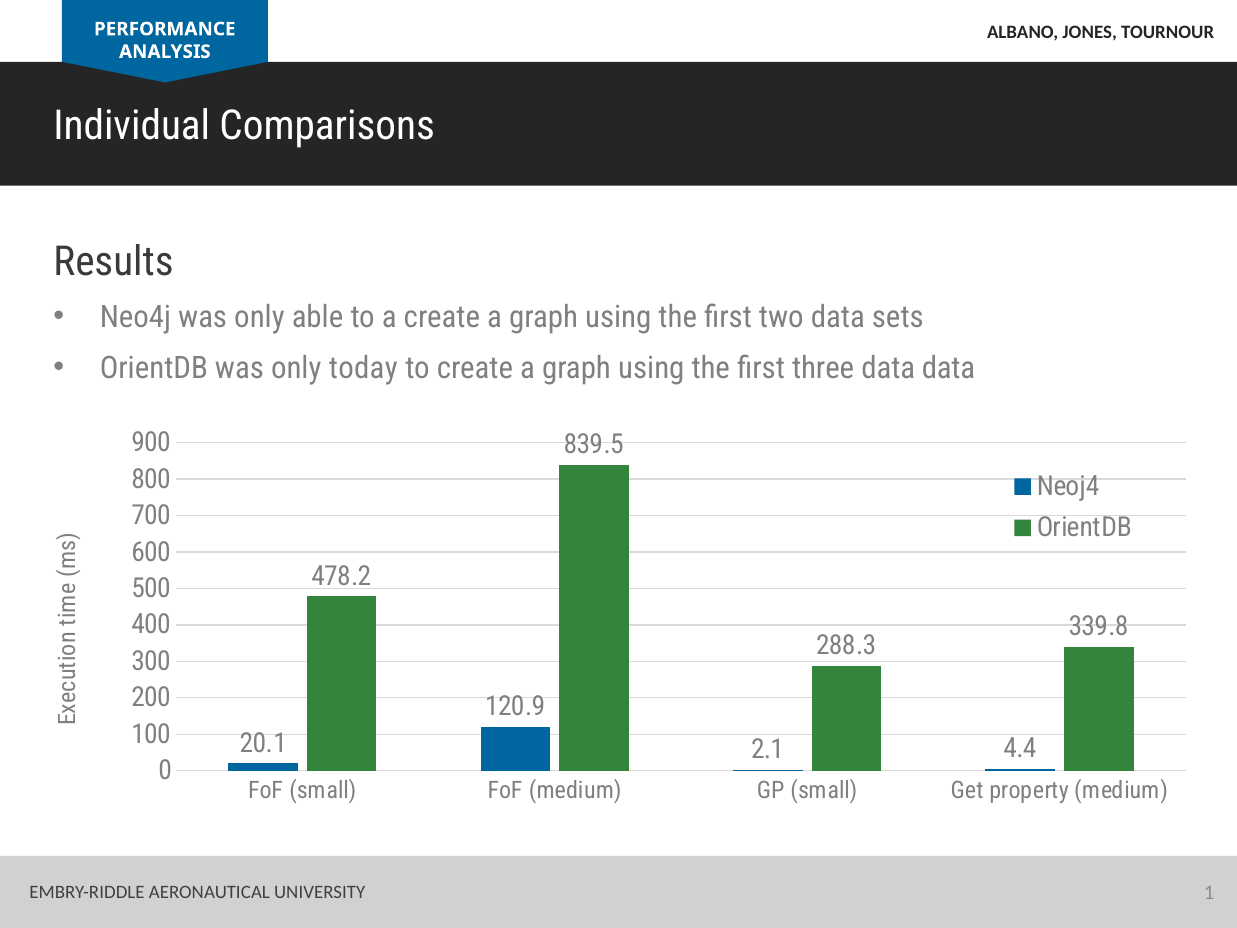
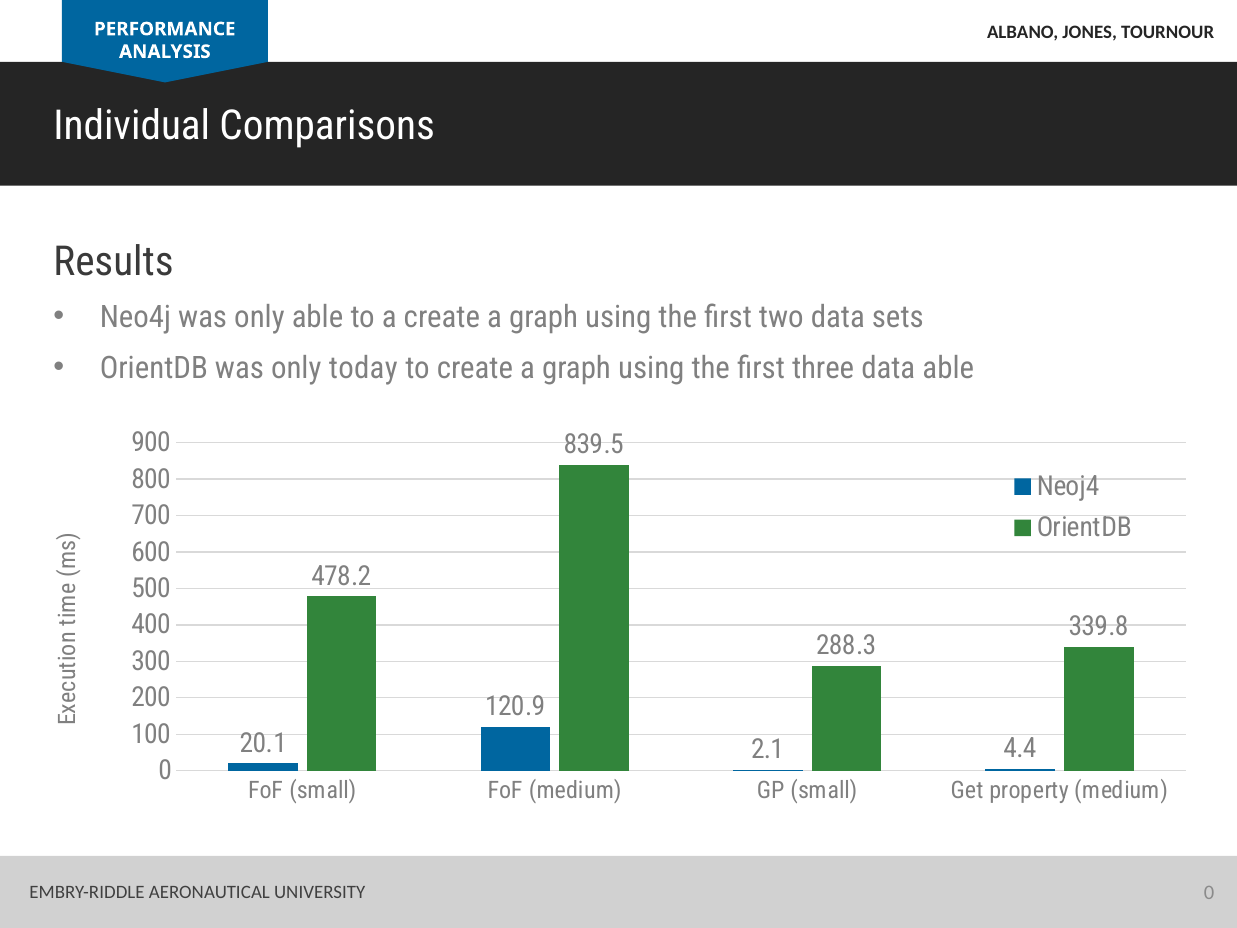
data data: data -> able (948, 368)
UNIVERSITY 1: 1 -> 0 (1209, 893)
